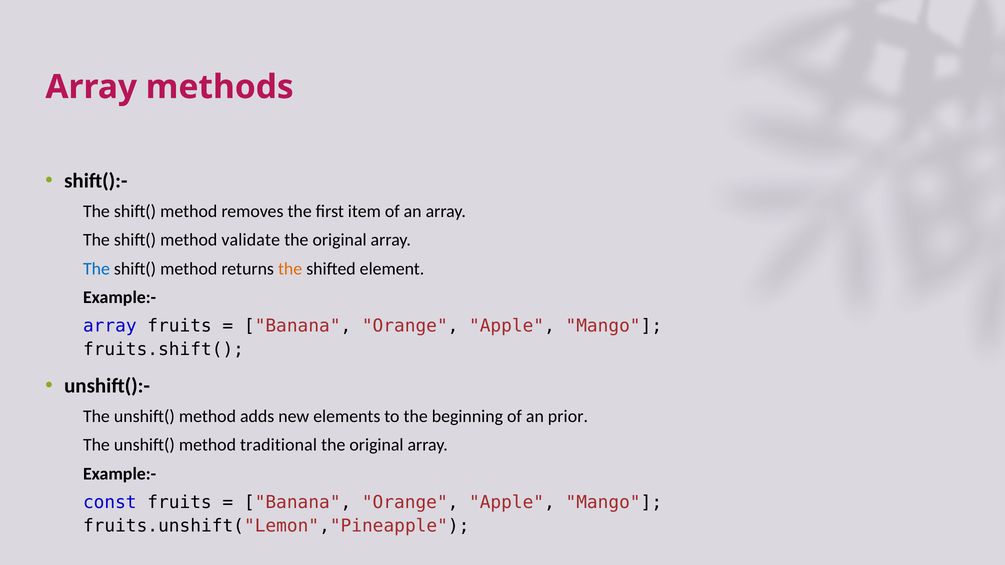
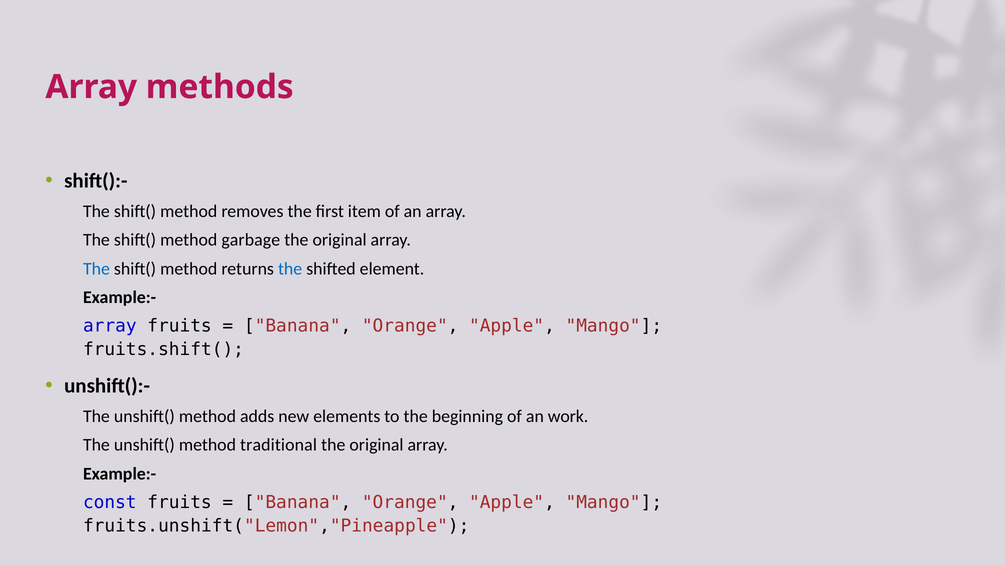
validate: validate -> garbage (251, 240)
the colour: orange -> blue (290, 269)
prior: prior -> work (568, 417)
